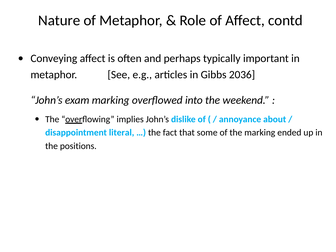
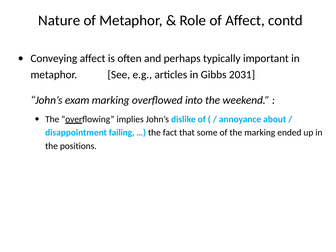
2036: 2036 -> 2031 (242, 75)
literal: literal -> failing (122, 133)
